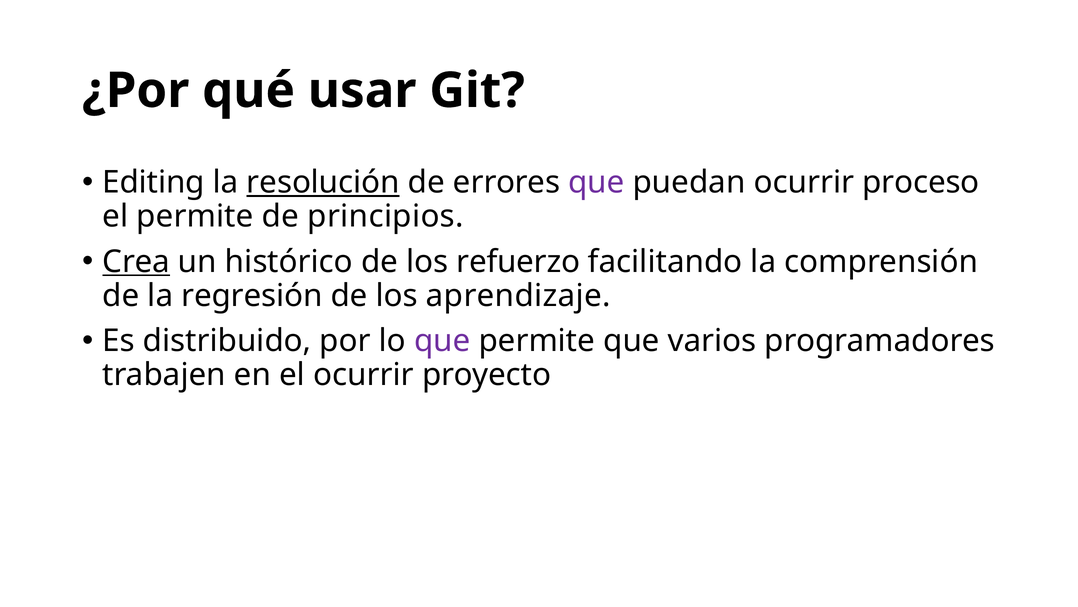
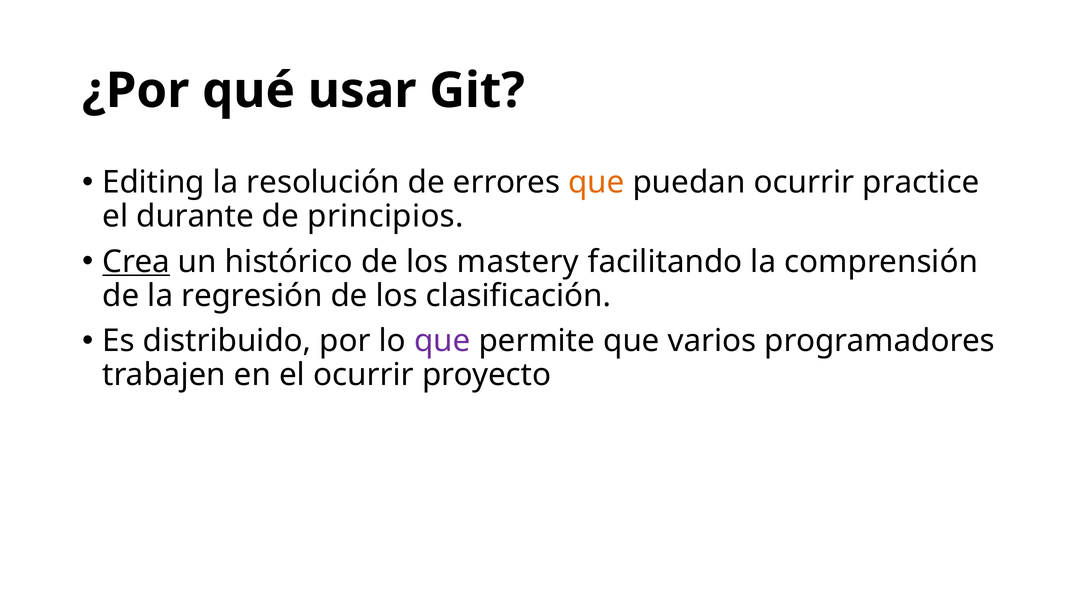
resolución underline: present -> none (323, 182)
que colour: purple -> orange (596, 182)
proceso: proceso -> practice (921, 182)
el permite: permite -> durante (195, 216)
refuerzo: refuerzo -> mastery (518, 261)
aprendizaje: aprendizaje -> clasificación (519, 295)
